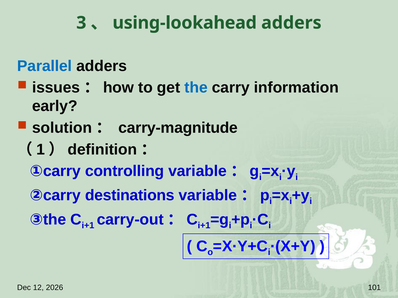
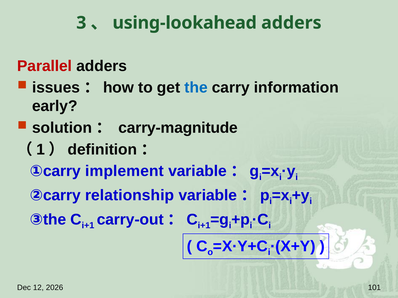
Parallel colour: blue -> red (45, 66)
controlling: controlling -> implement (124, 171)
destinations: destinations -> relationship (130, 196)
